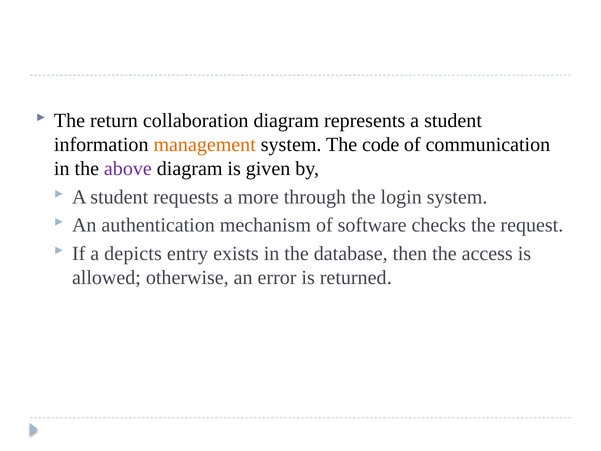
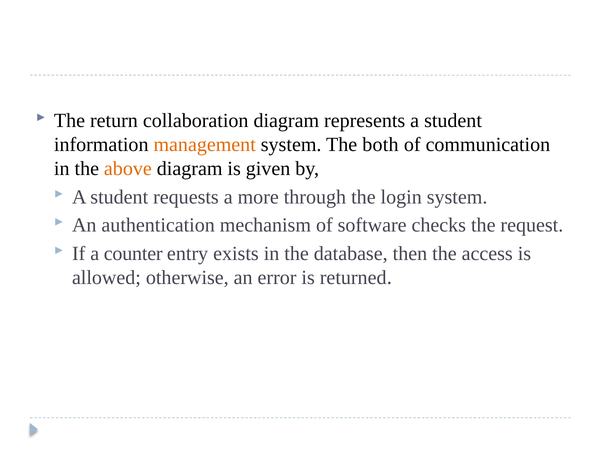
code: code -> both (380, 145)
above colour: purple -> orange (128, 169)
depicts: depicts -> counter (133, 253)
